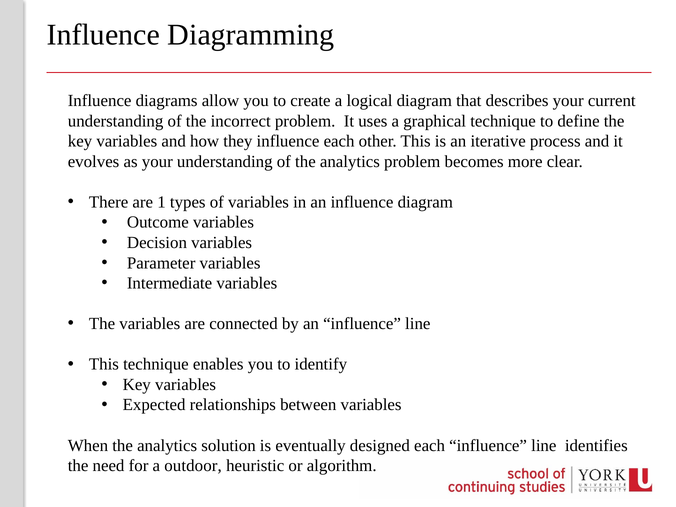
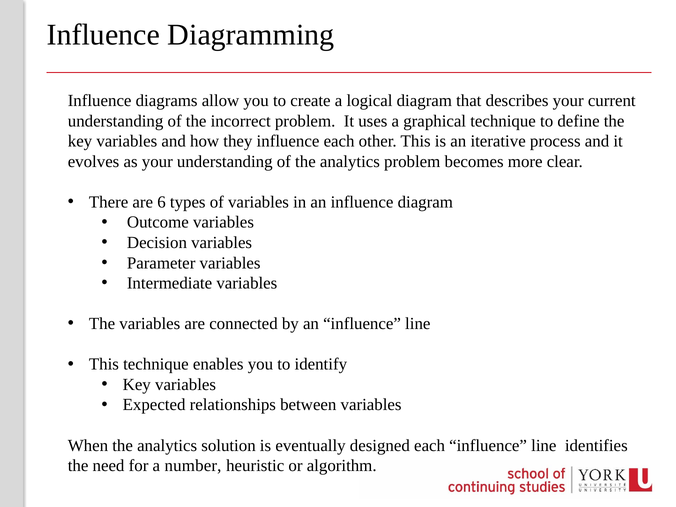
1: 1 -> 6 (161, 202)
outdoor: outdoor -> number (193, 466)
